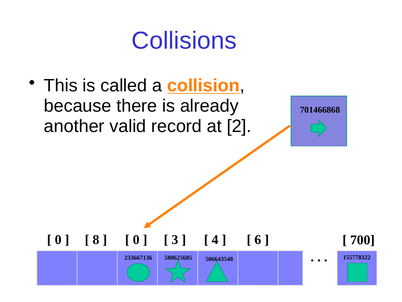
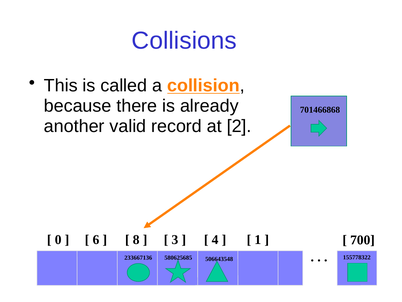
8: 8 -> 6 (96, 239)
0: 0 -> 8 (136, 239)
6: 6 -> 1 (258, 239)
